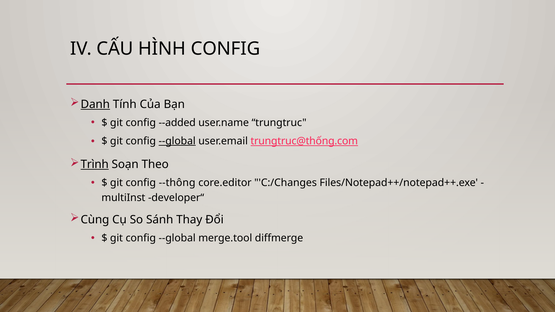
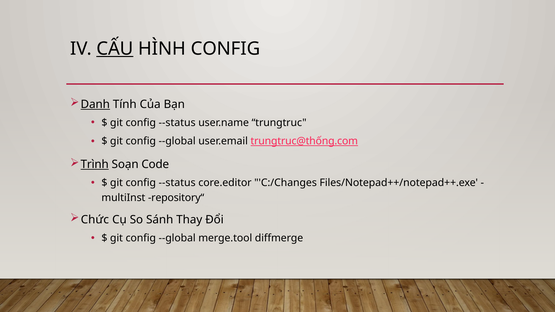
CẤU underline: none -> present (115, 49)
--added: --added -> --status (177, 123)
--global underline: present -> none (177, 141)
Theo: Theo -> Code (155, 165)
--thông: --thông -> --status (177, 183)
developer“: developer“ -> repository“ (176, 198)
Cùng: Cùng -> Chức (95, 220)
